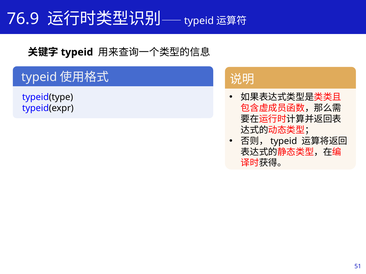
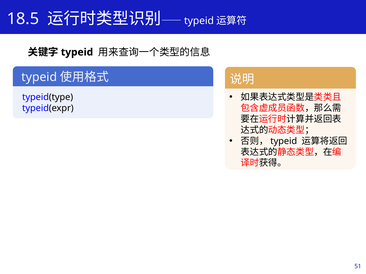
76.9: 76.9 -> 18.5 (23, 19)
